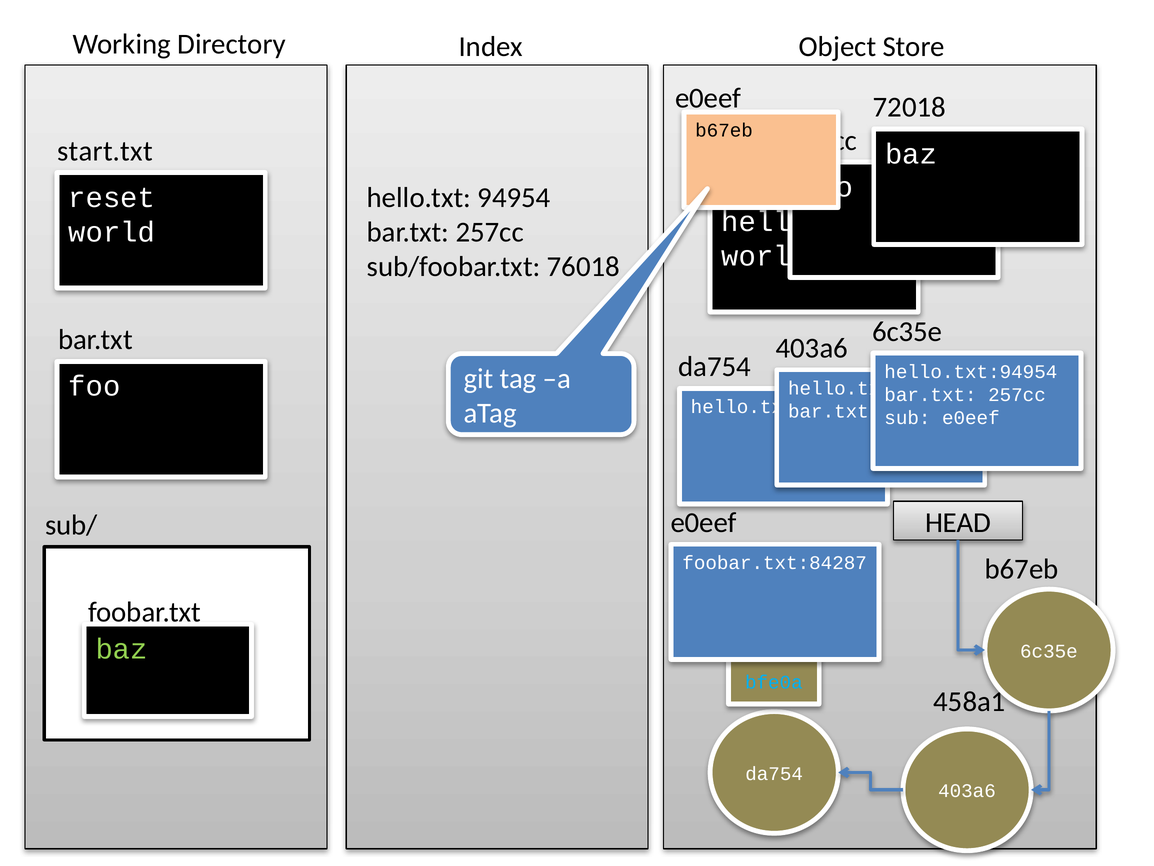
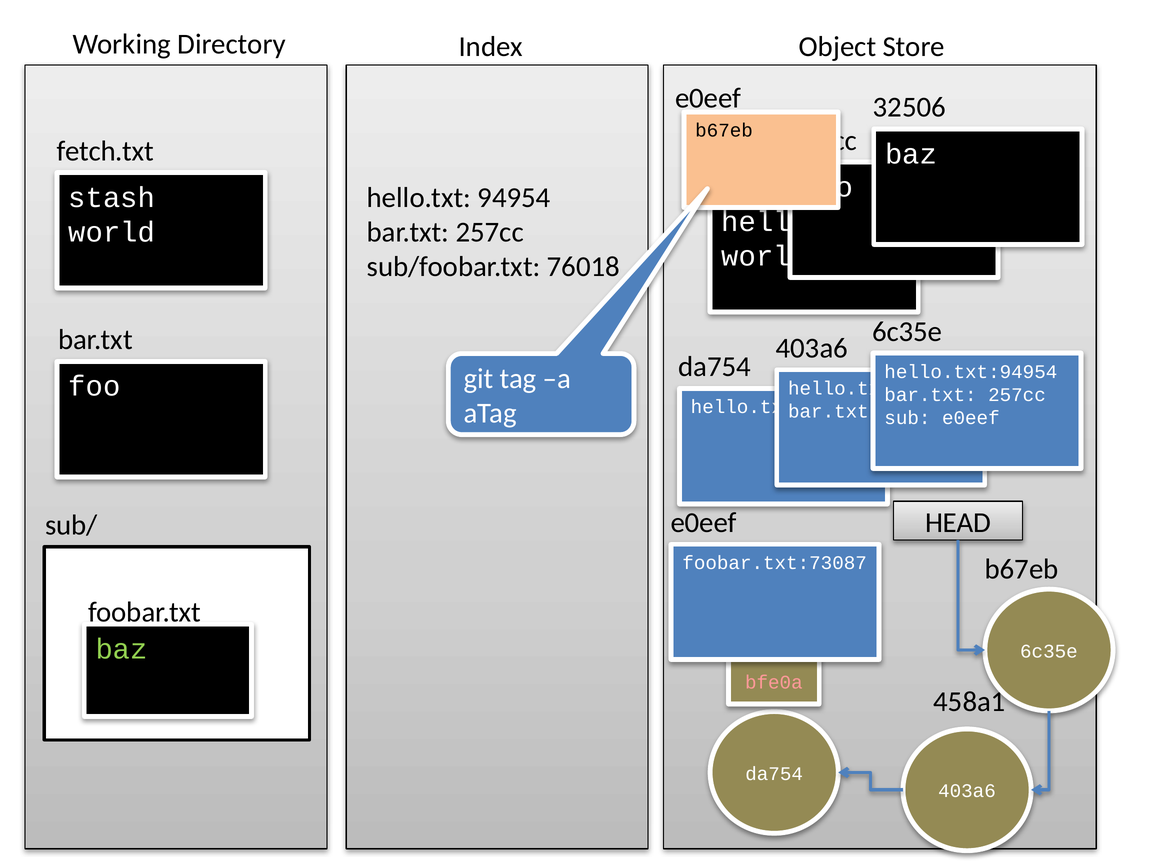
72018: 72018 -> 32506 (909, 107)
start.txt: start.txt -> fetch.txt (105, 151)
reset: reset -> stash (112, 198)
foobar.txt:84287: foobar.txt:84287 -> foobar.txt:73087 (775, 562)
bfe0a colour: light blue -> pink (774, 682)
